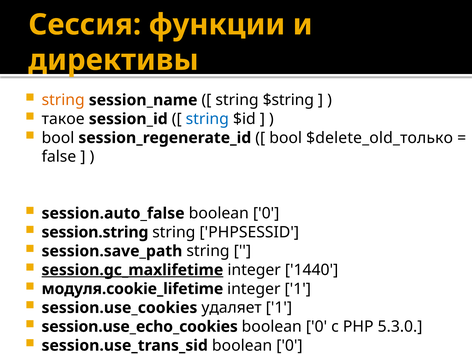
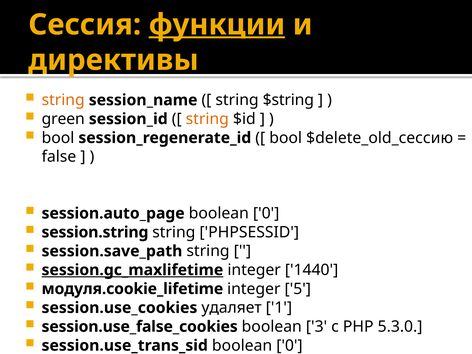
функции underline: none -> present (217, 25)
такое: такое -> green (63, 119)
string colour: blue -> orange (207, 119)
$delete_old_только: $delete_old_только -> $delete_old_сессию (380, 138)
session.auto_false: session.auto_false -> session.auto_page (113, 213)
integer 1: 1 -> 5 (298, 289)
session.use_echo_cookies: session.use_echo_cookies -> session.use_false_cookies (140, 327)
0: 0 -> 3 (317, 327)
